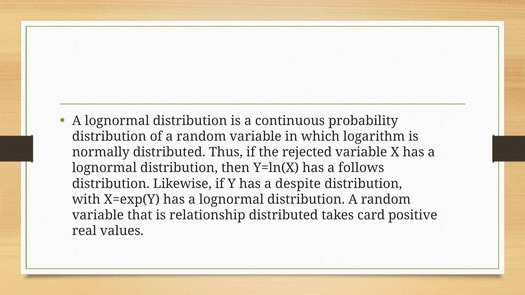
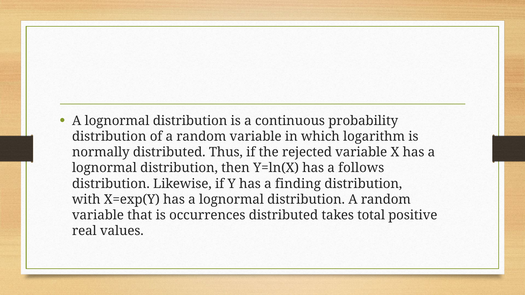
despite: despite -> finding (298, 184)
relationship: relationship -> occurrences (207, 215)
card: card -> total (371, 215)
